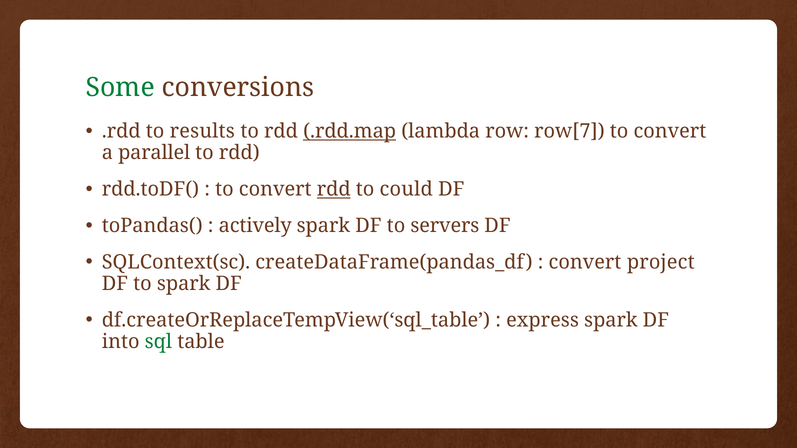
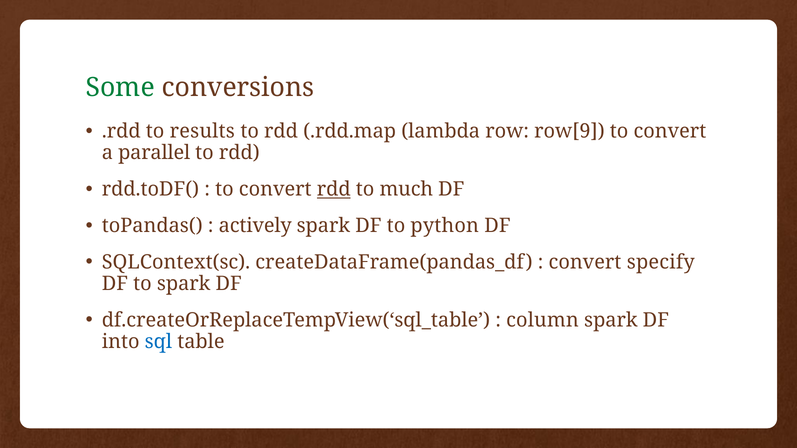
.rdd.map underline: present -> none (350, 132)
row[7: row[7 -> row[9 (569, 132)
could: could -> much (406, 190)
servers: servers -> python (445, 226)
project: project -> specify (661, 262)
express: express -> column (542, 320)
sql colour: green -> blue (158, 342)
